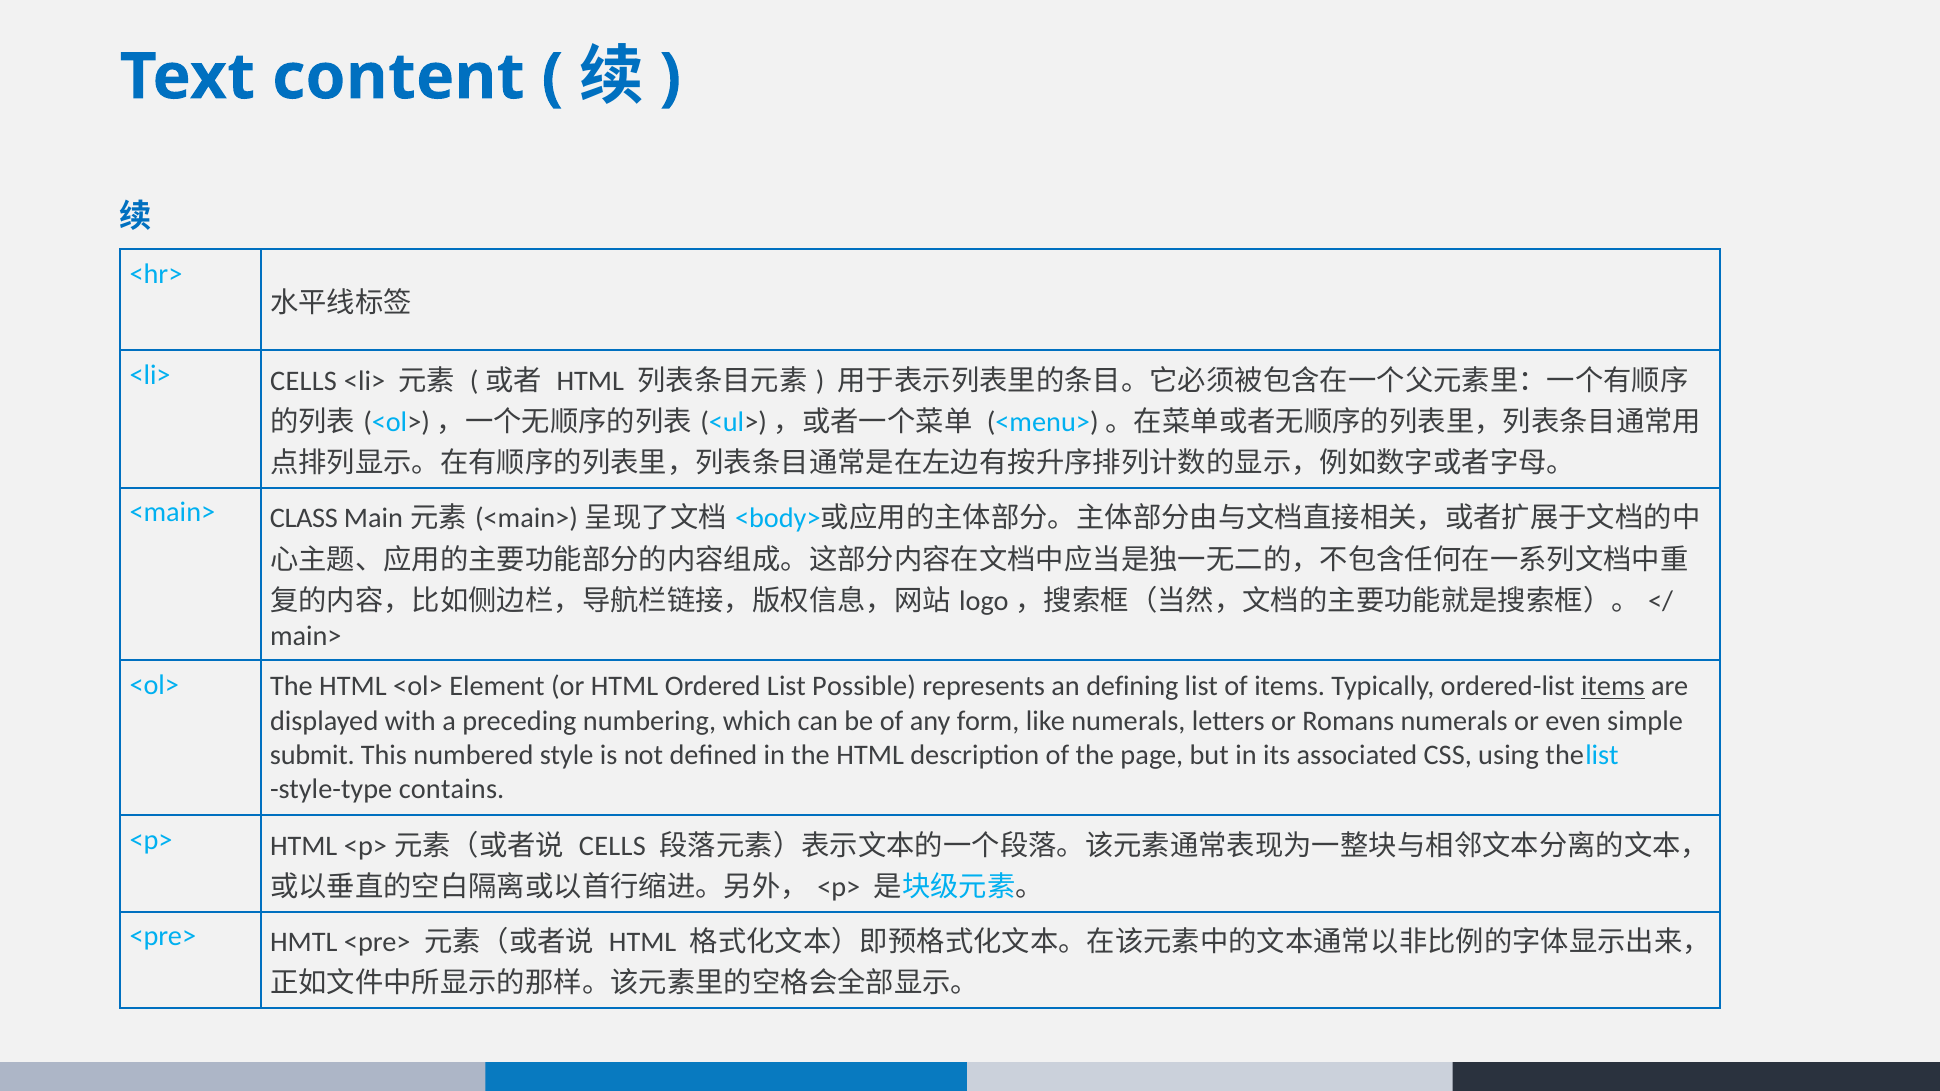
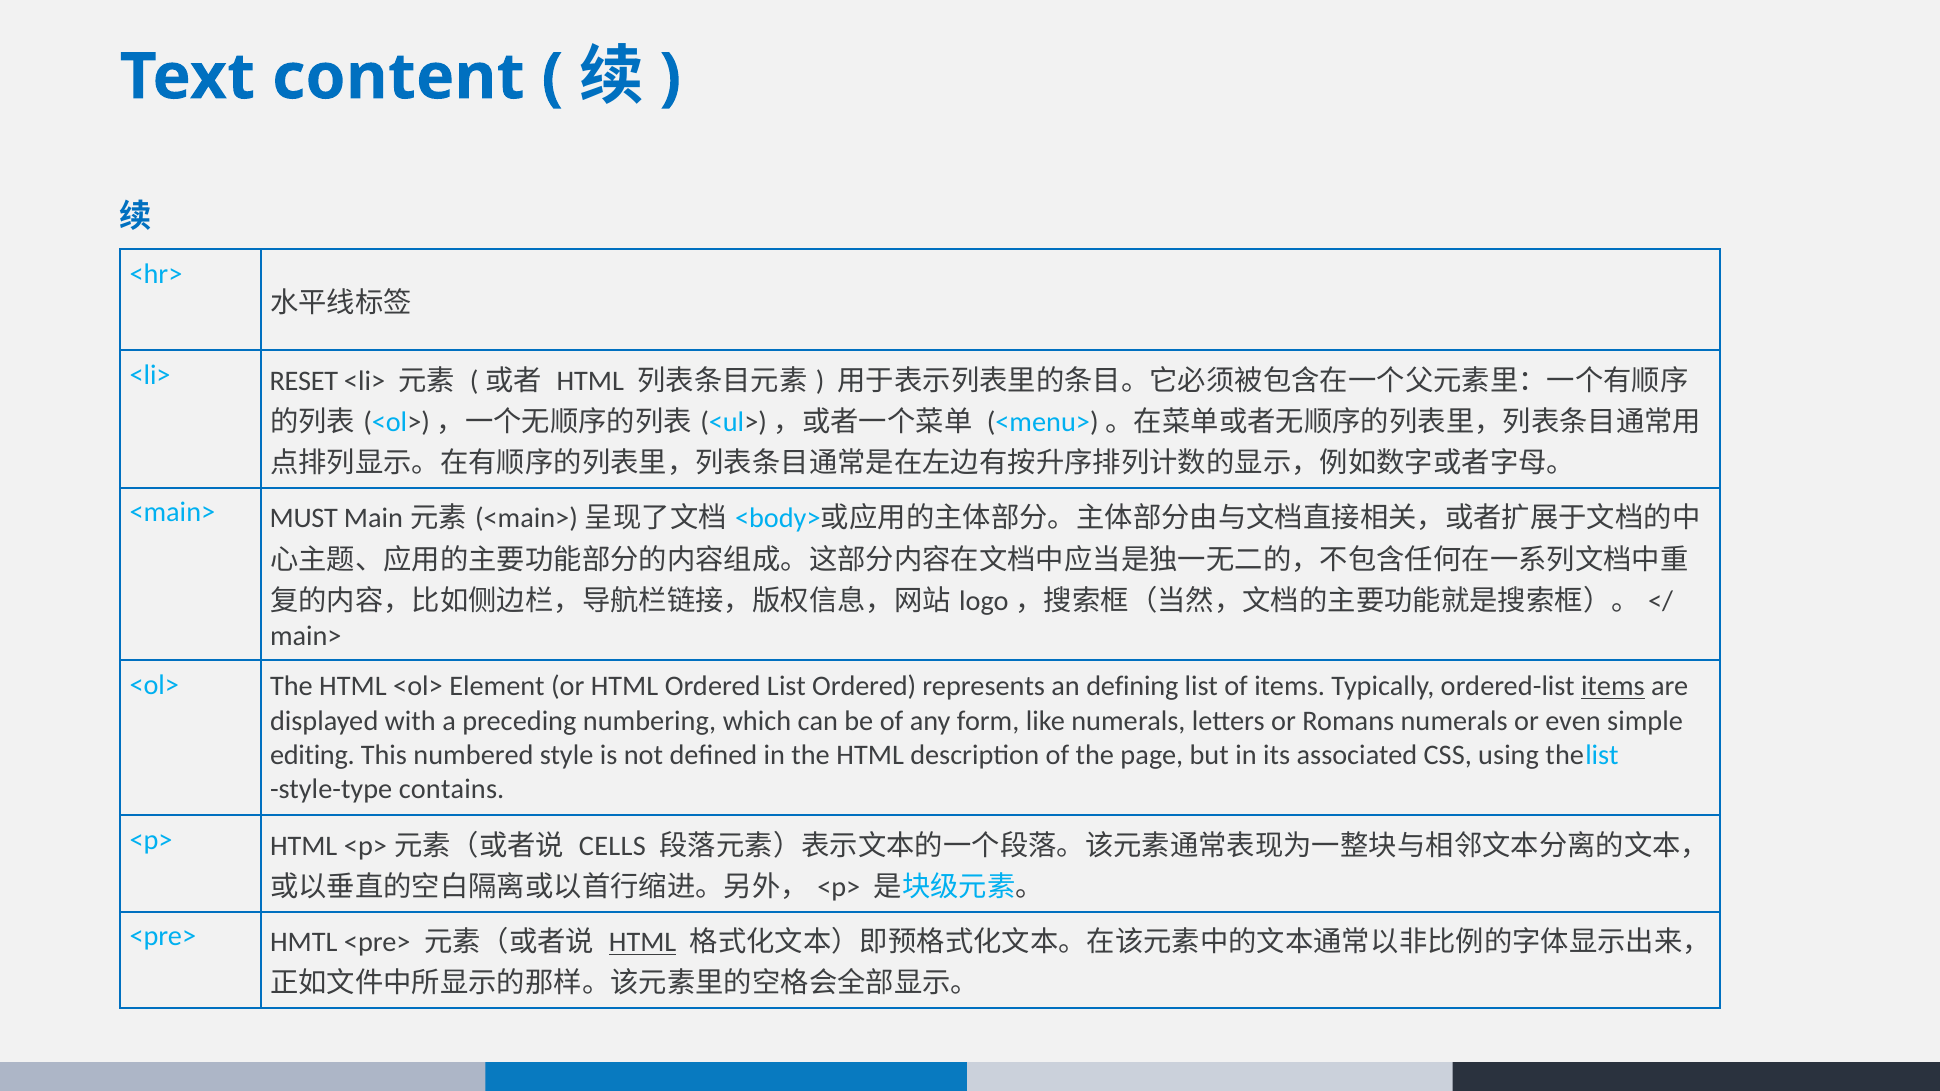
<li> CELLS: CELLS -> RESET (304, 381)
CLASS: CLASS -> MUST (304, 519)
List Possible: Possible -> Ordered (864, 687)
submit: submit -> editing (312, 755)
HTML underline: none -> present (643, 943)
